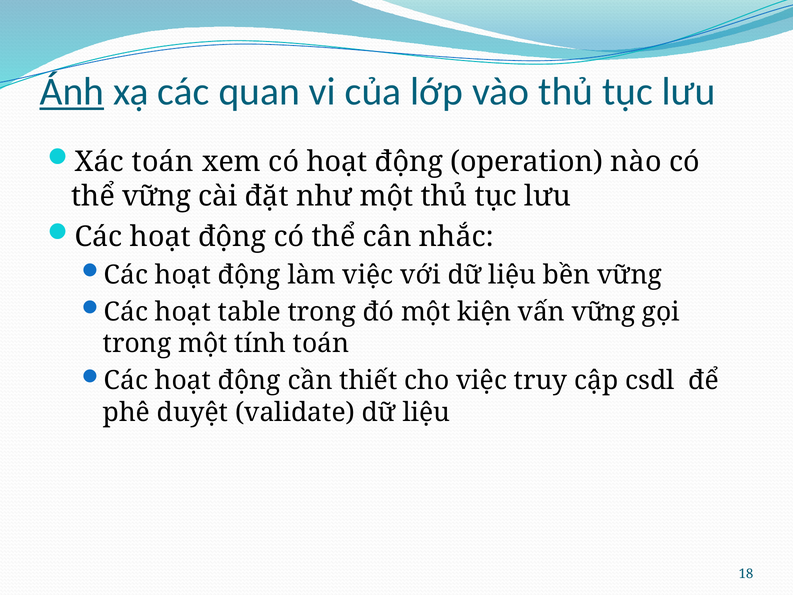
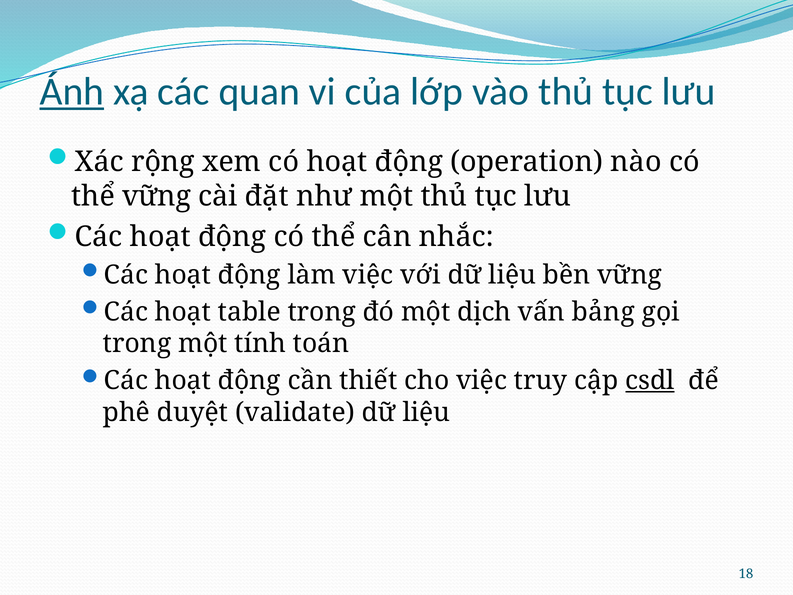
Xác toán: toán -> rộng (163, 162)
kiện: kiện -> dịch (484, 312)
vấn vững: vững -> bảng (603, 312)
csdl underline: none -> present (650, 380)
